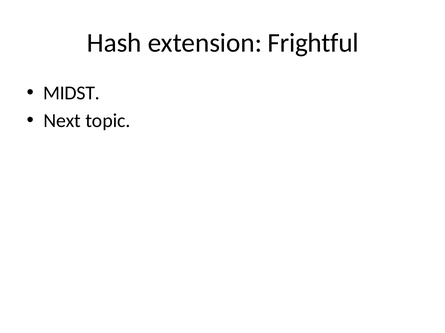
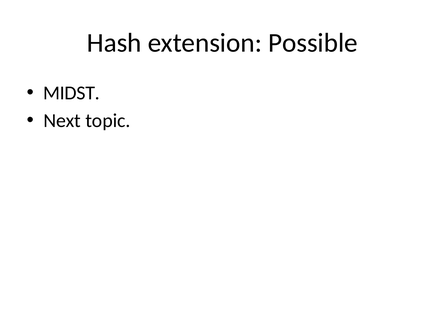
Frightful: Frightful -> Possible (313, 43)
